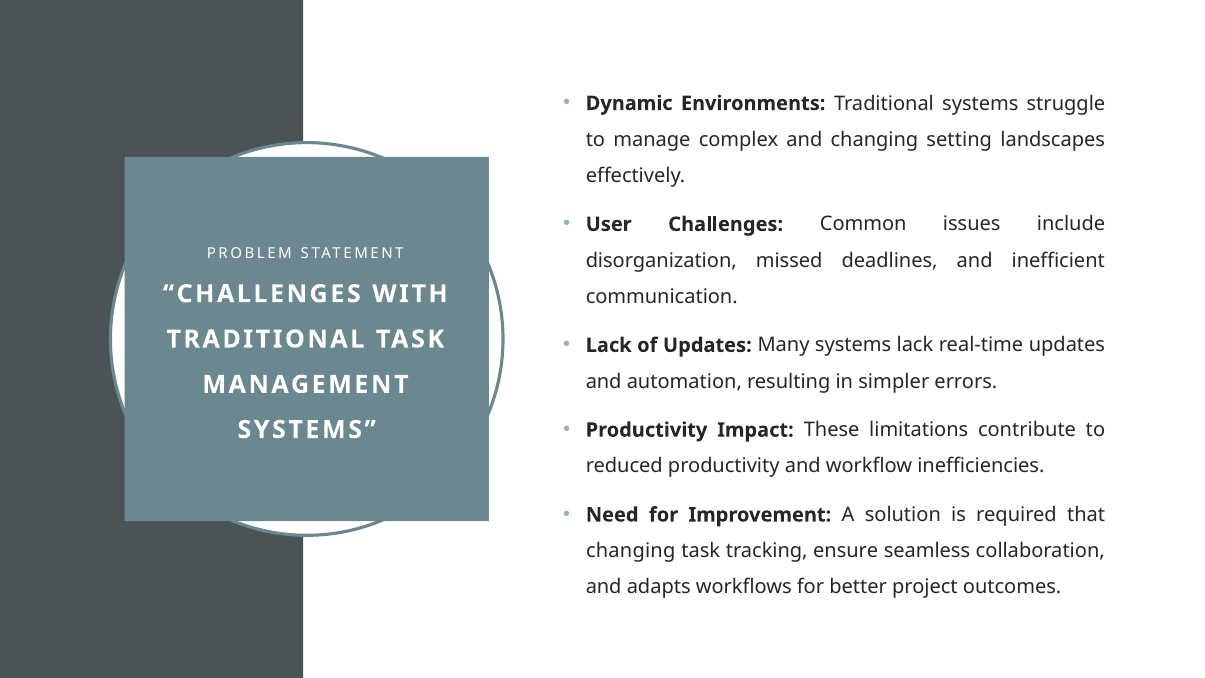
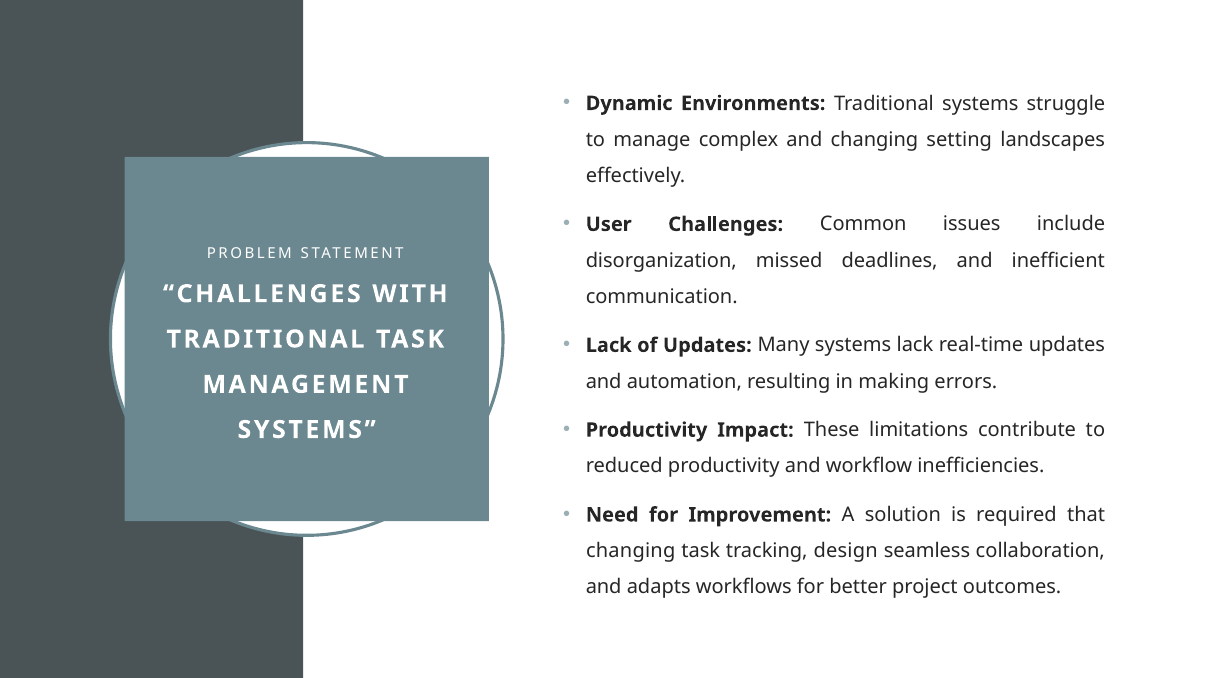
simpler: simpler -> making (894, 381)
ensure: ensure -> design (846, 551)
